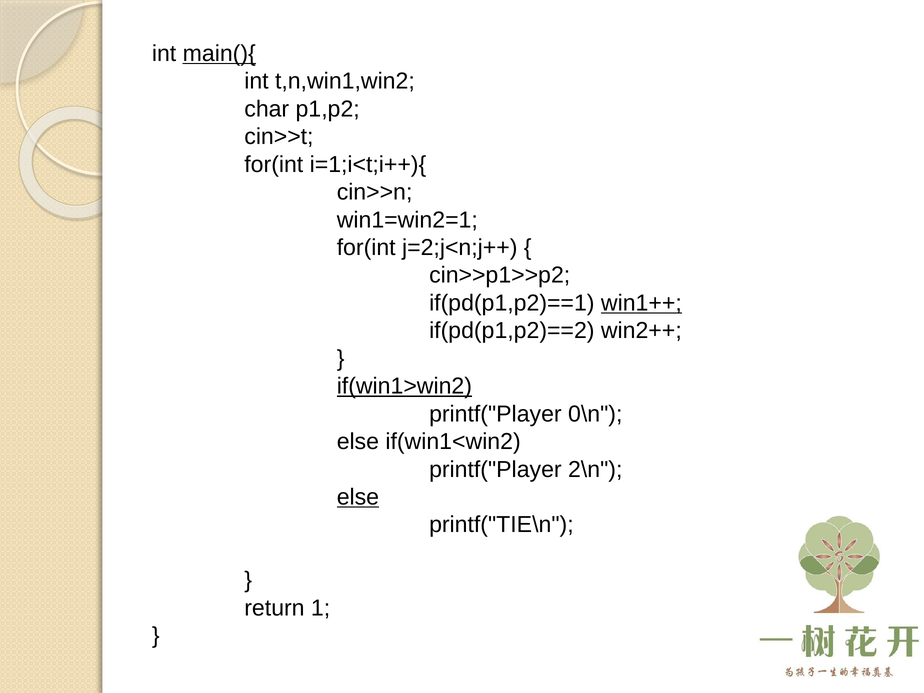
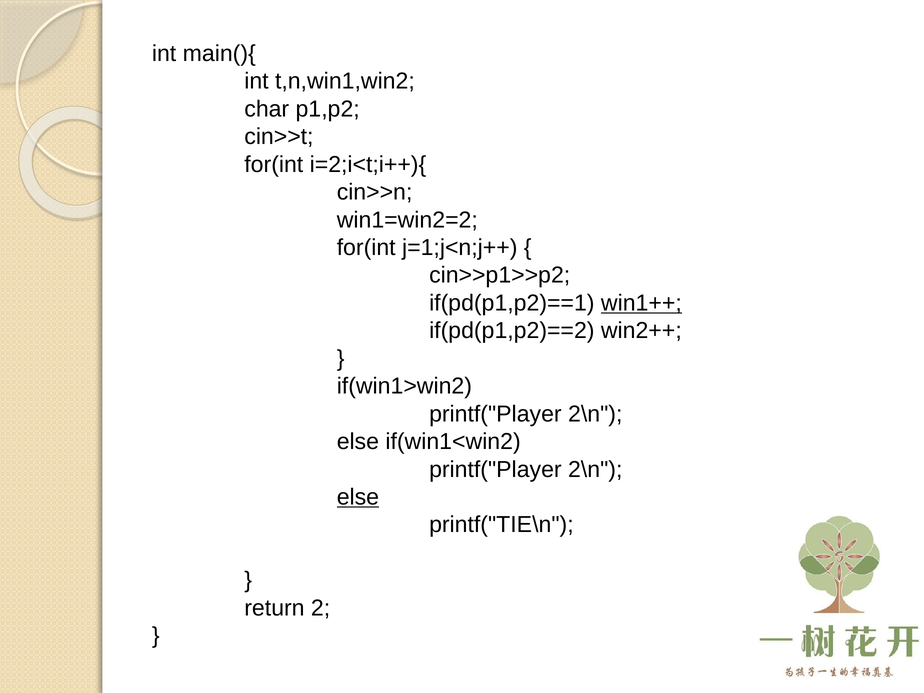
main(){ underline: present -> none (219, 54)
i=1;i<t;i++){: i=1;i<t;i++){ -> i=2;i<t;i++){ (368, 164)
win1=win2=1: win1=win2=1 -> win1=win2=2 (407, 220)
j=2;j<n;j++: j=2;j<n;j++ -> j=1;j<n;j++ (460, 248)
if(win1>win2 underline: present -> none (404, 386)
0\n: 0\n -> 2\n (595, 414)
1: 1 -> 2 (321, 608)
